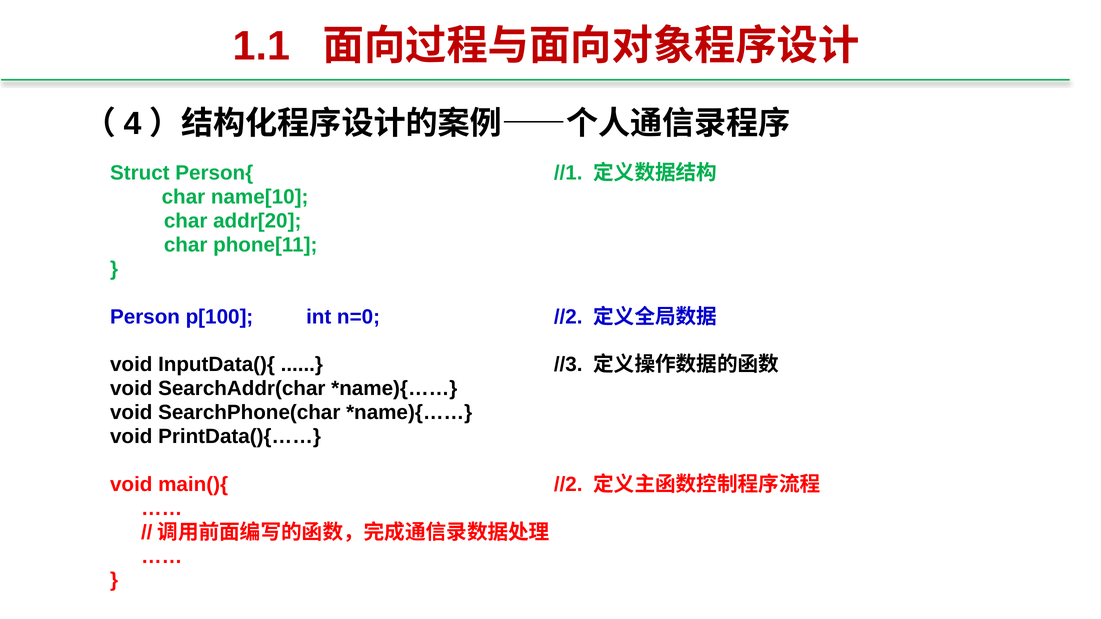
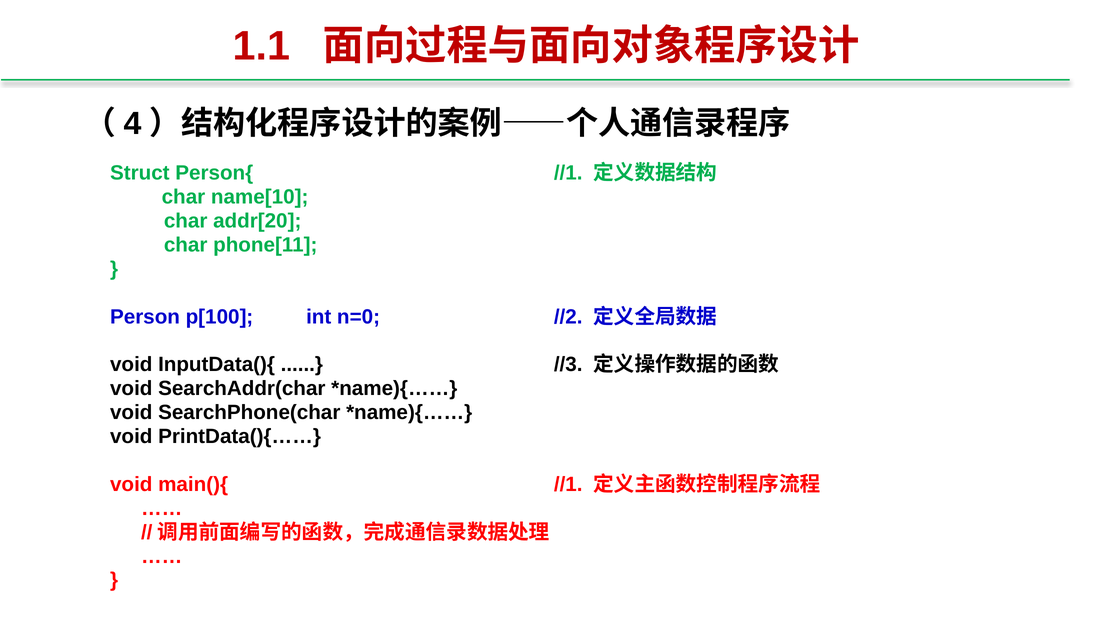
main(){ //2: //2 -> //1 (568, 485)
